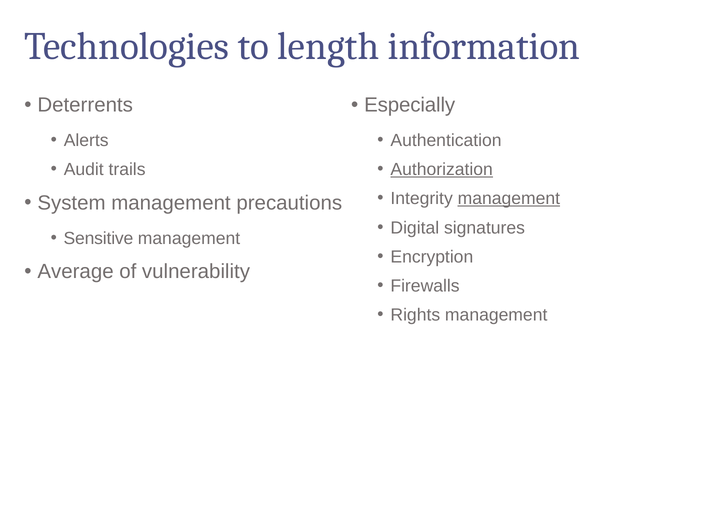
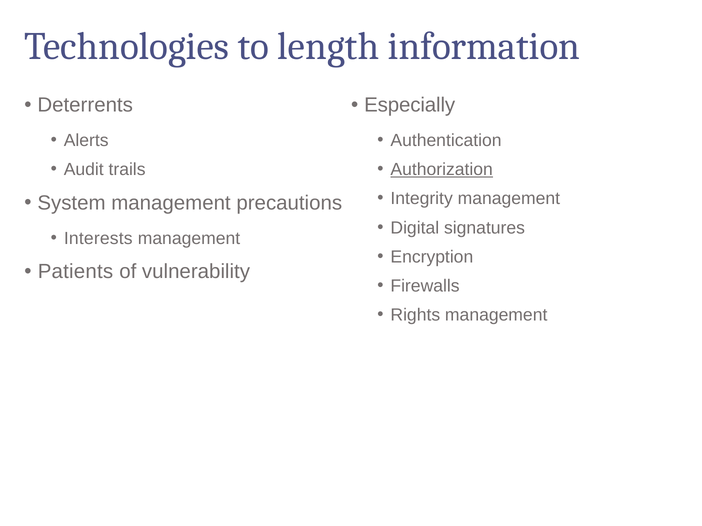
management underline: present -> none (509, 199)
Sensitive: Sensitive -> Interests (98, 239)
Average: Average -> Patients (75, 272)
